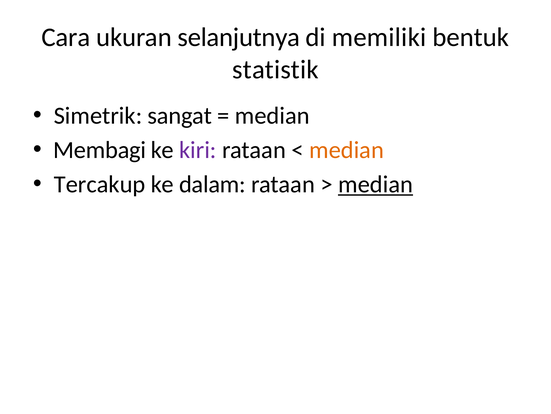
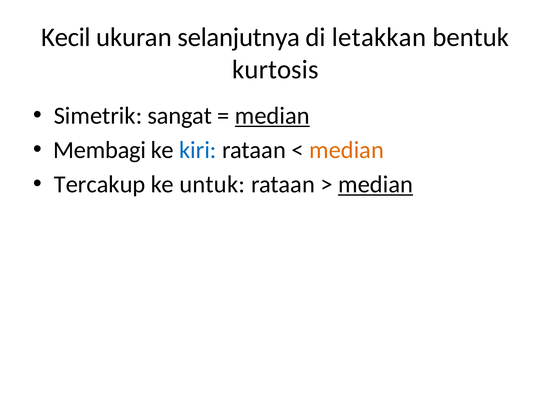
Cara: Cara -> Kecil (66, 37)
memiliki: memiliki -> letakkan (379, 37)
statistik: statistik -> kurtosis (275, 69)
median underline: none -> present (272, 116)
kiri colour: purple -> blue (198, 150)
dalam: dalam -> untuk (212, 184)
